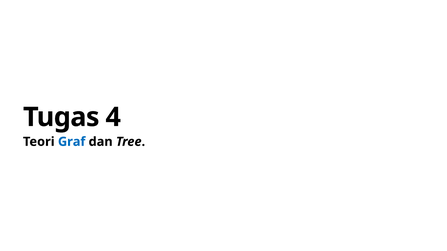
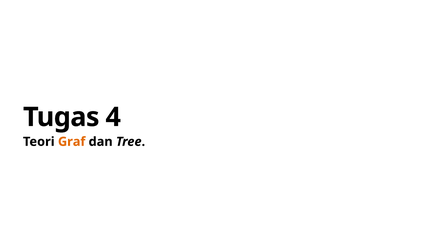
Graf colour: blue -> orange (72, 142)
